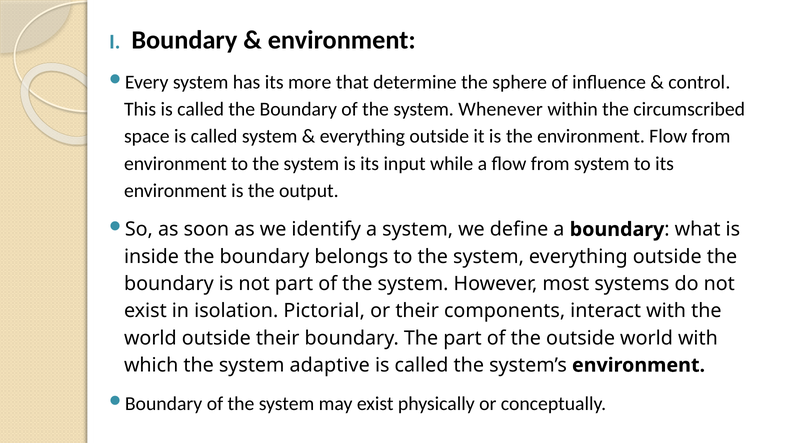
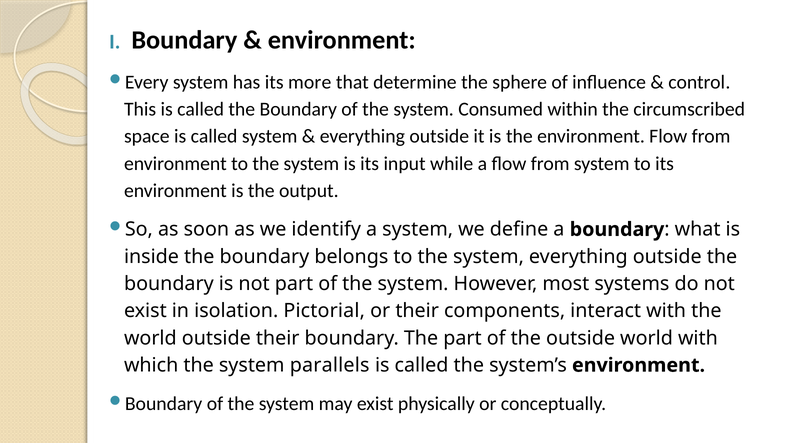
Whenever: Whenever -> Consumed (501, 109)
adaptive: adaptive -> parallels (330, 365)
